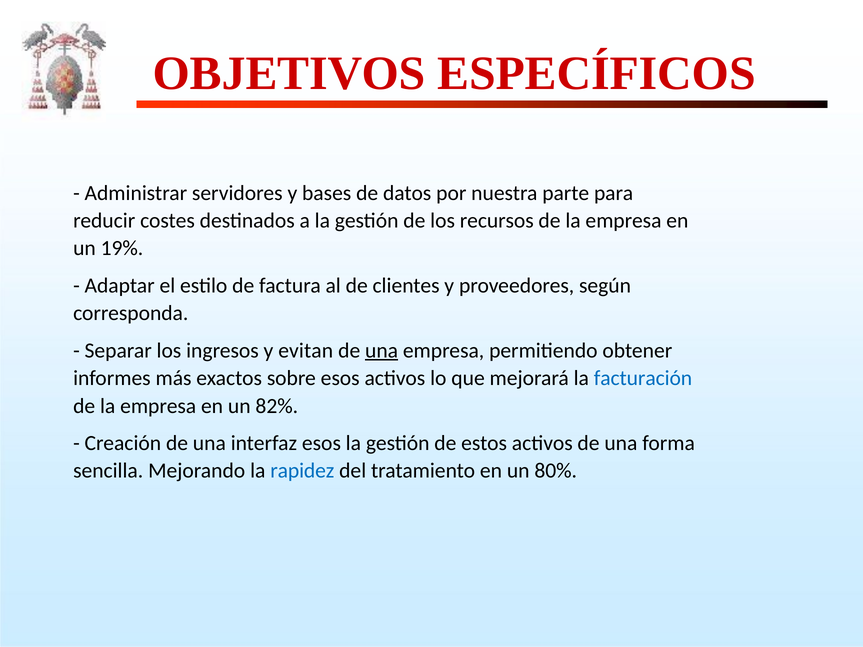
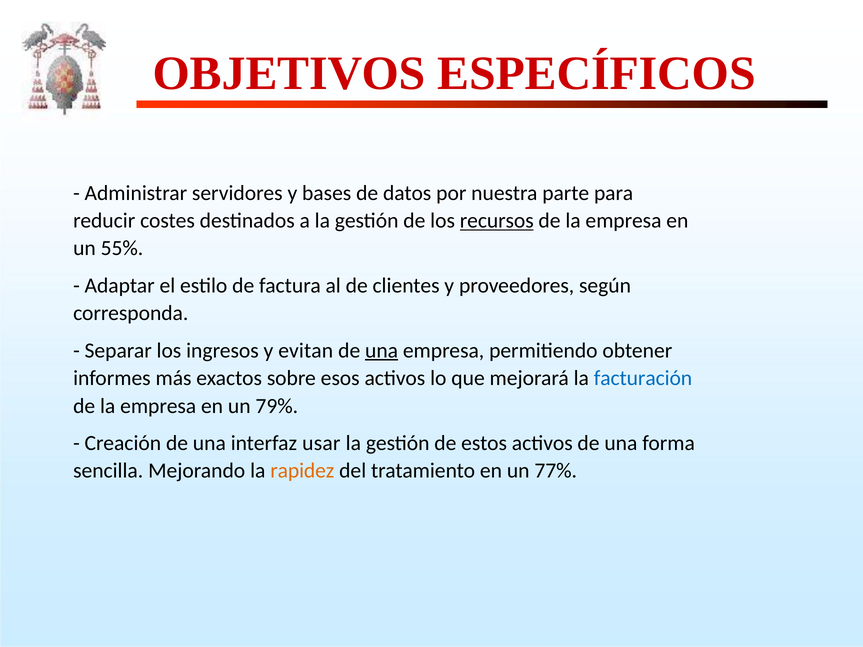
recursos underline: none -> present (497, 221)
19%: 19% -> 55% (122, 248)
82%: 82% -> 79% (277, 406)
interfaz esos: esos -> usar (321, 443)
rapidez colour: blue -> orange (302, 471)
80%: 80% -> 77% (556, 471)
